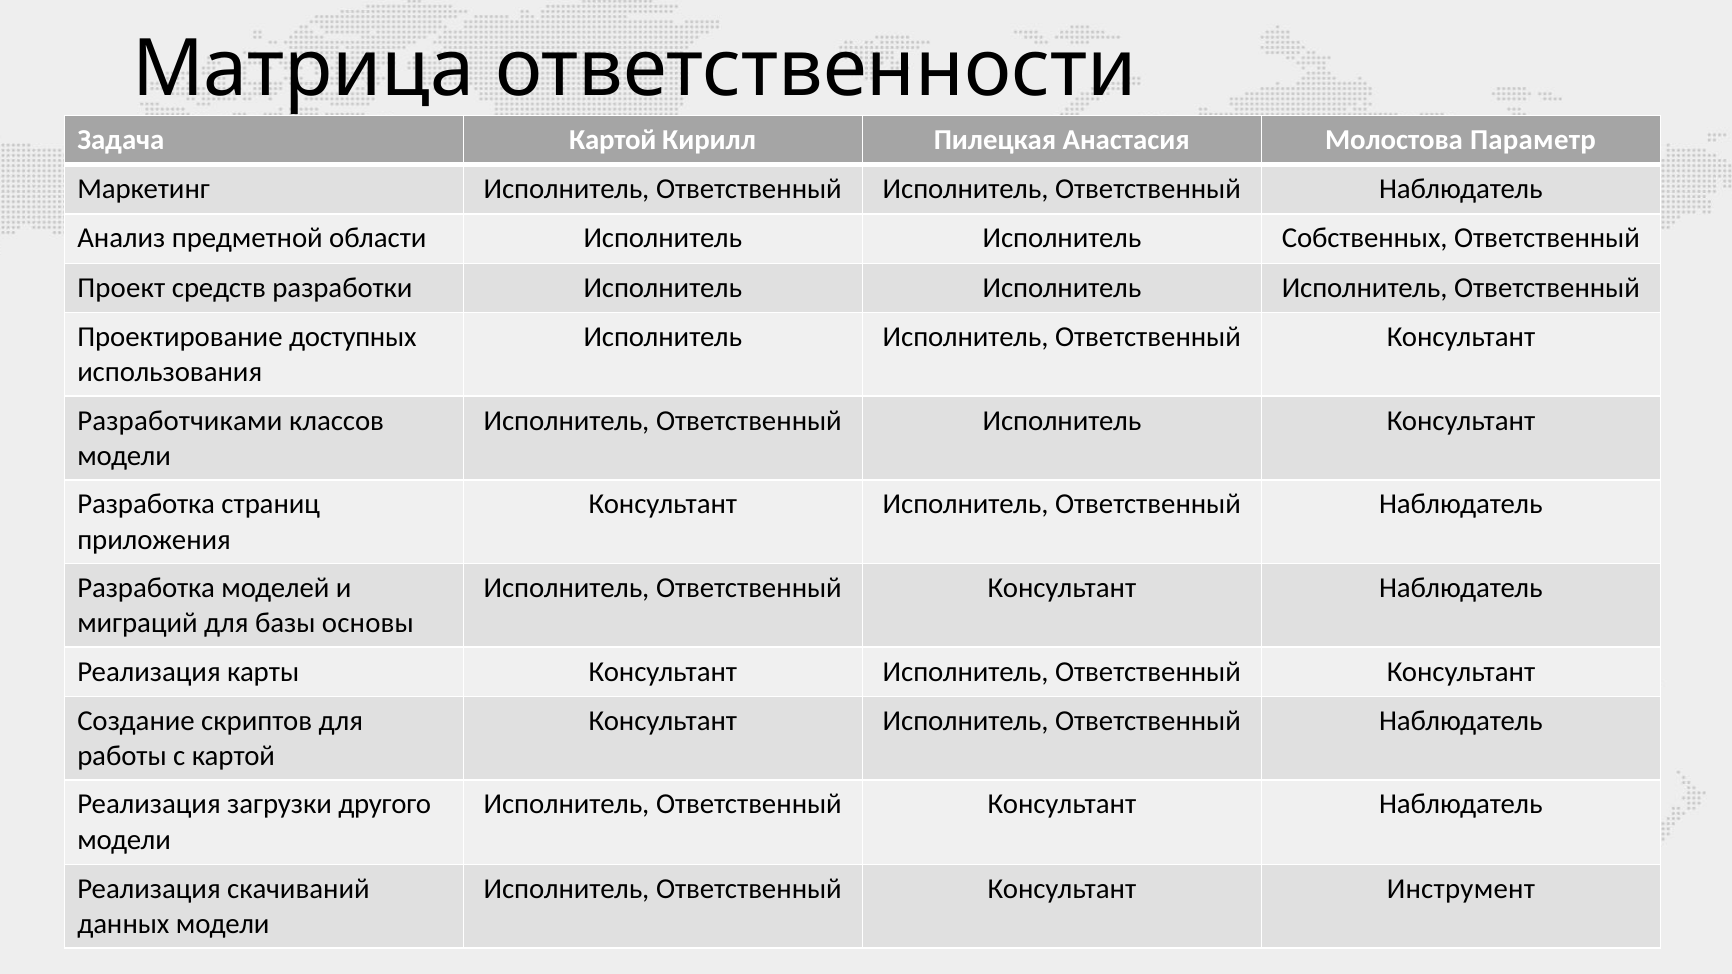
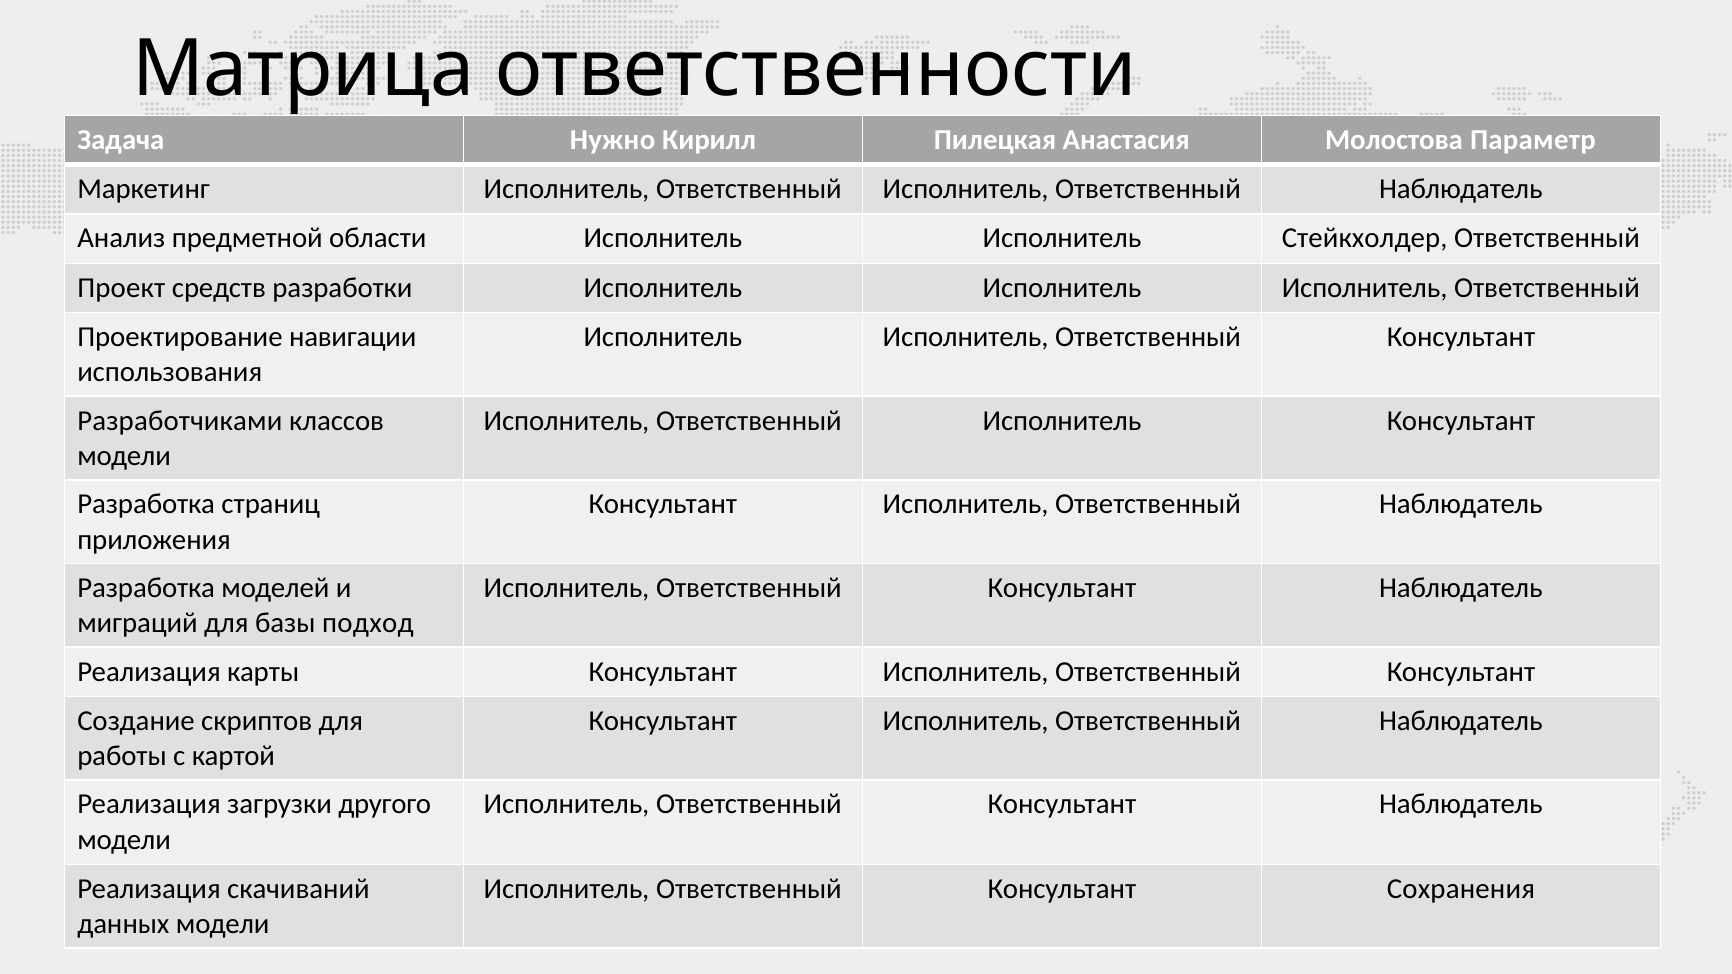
Задача Картой: Картой -> Нужно (613, 140)
Собственных: Собственных -> Стейкхолдер (1365, 239)
доступных: доступных -> навигации (353, 337)
основы: основы -> подход (368, 623)
Инструмент: Инструмент -> Сохранения (1461, 889)
